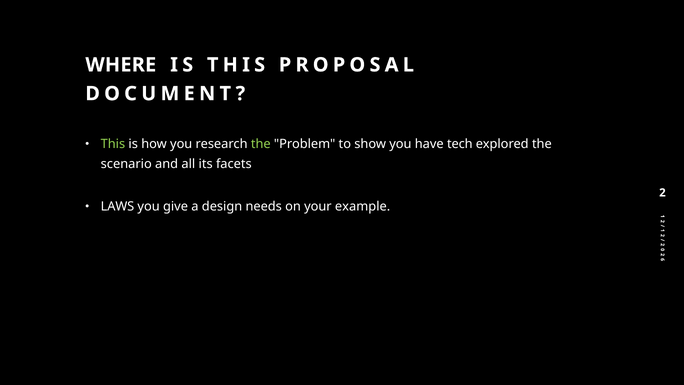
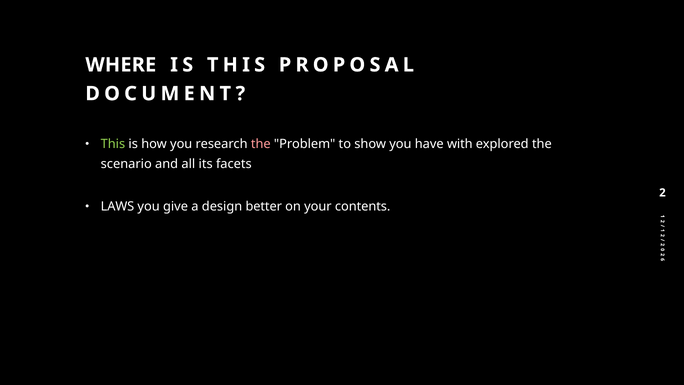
the colour: light green -> pink (261, 144)
tech: tech -> with (460, 144)
needs: needs -> better (264, 207)
example: example -> contents (363, 207)
